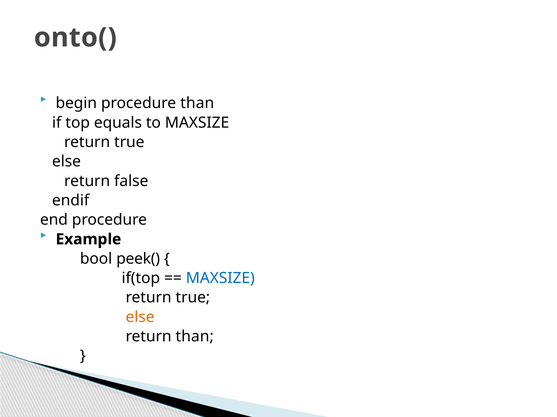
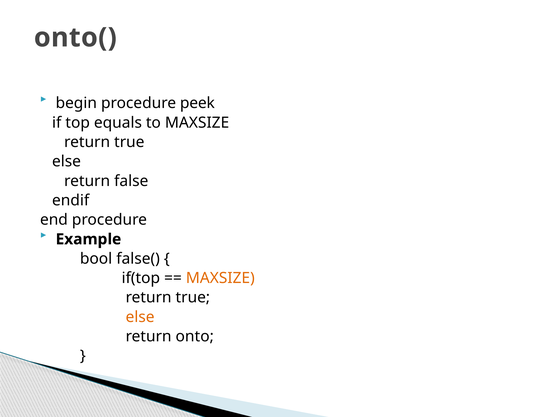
procedure than: than -> peek (197, 103)
peek(: peek( -> false( (138, 259)
MAXSIZE colour: blue -> orange (220, 279)
return than: than -> onto (195, 337)
